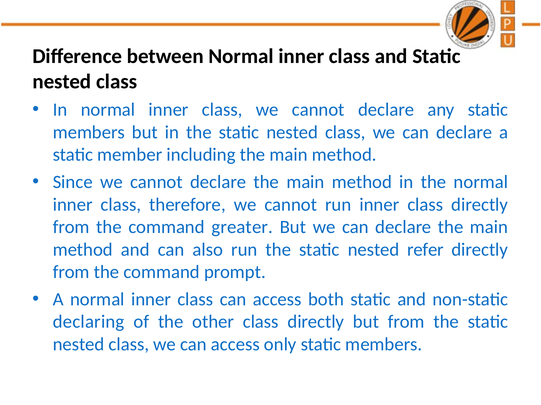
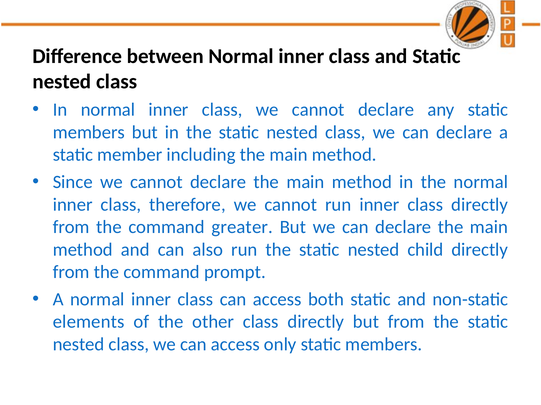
refer: refer -> child (425, 250)
declaring: declaring -> elements (89, 322)
